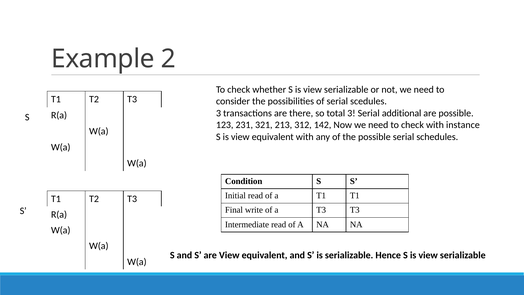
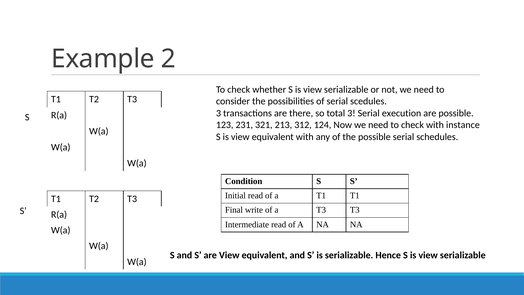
additional: additional -> execution (402, 113)
142: 142 -> 124 (323, 125)
